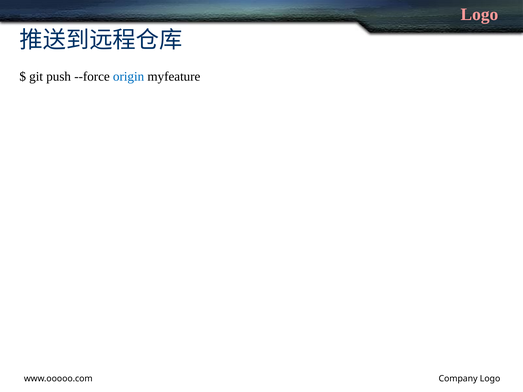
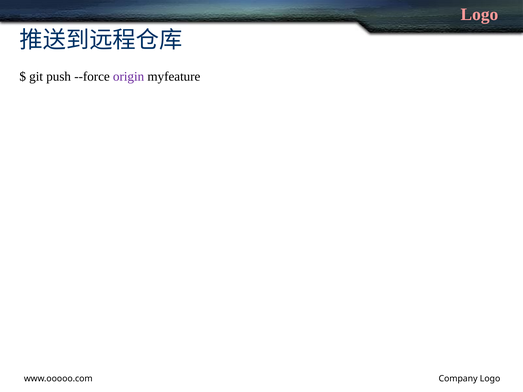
origin colour: blue -> purple (129, 77)
